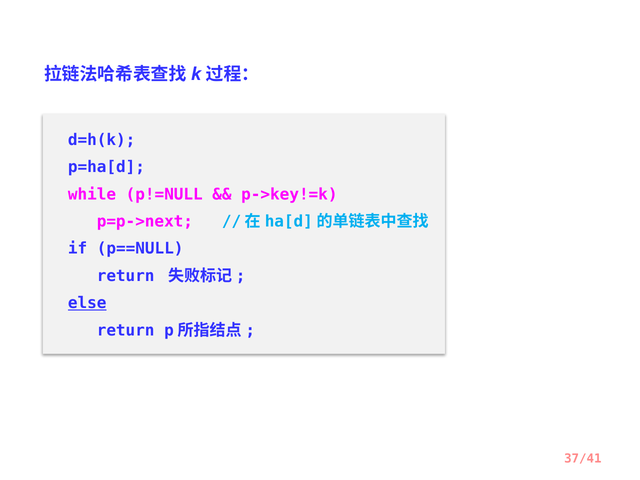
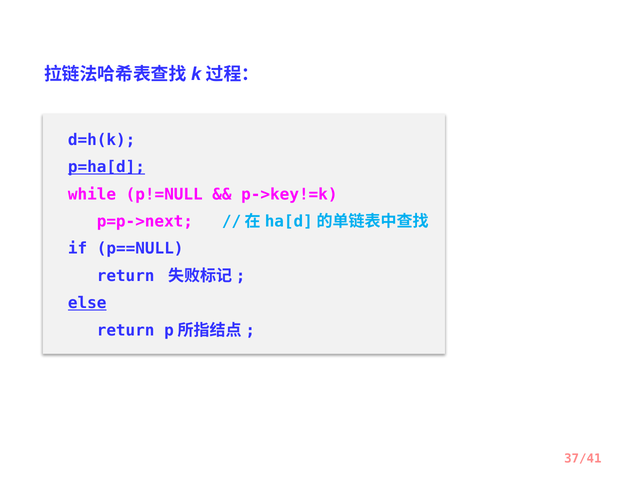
p=ha[d underline: none -> present (106, 167)
